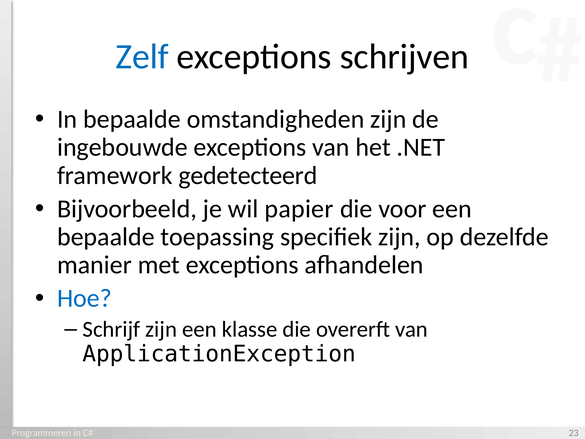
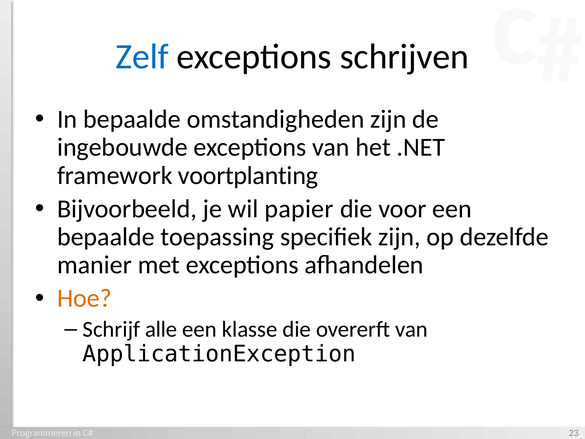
gedetecteerd: gedetecteerd -> voortplanting (248, 175)
Hoe colour: blue -> orange (85, 298)
Schrijf zijn: zijn -> alle (161, 329)
